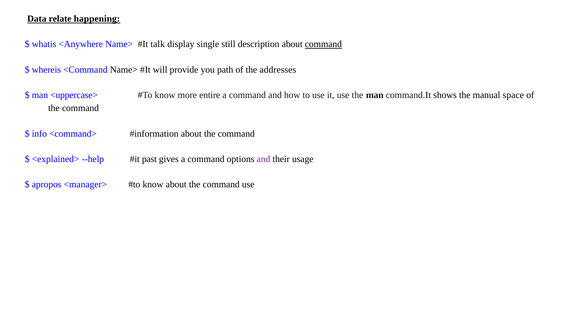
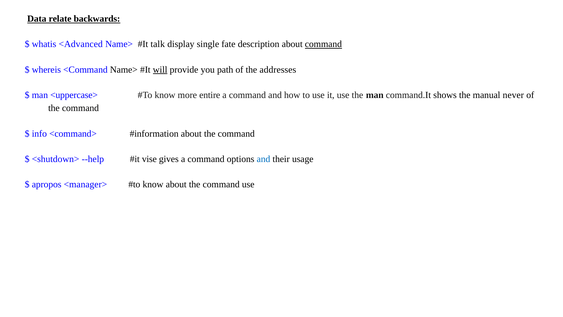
happening: happening -> backwards (97, 19)
<Anywhere: <Anywhere -> <Advanced (81, 44)
still: still -> fate (228, 44)
will underline: none -> present (160, 70)
space: space -> never (513, 95)
<explained>: <explained> -> <shutdown> (56, 159)
past: past -> vise (149, 159)
and colour: purple -> blue (263, 159)
